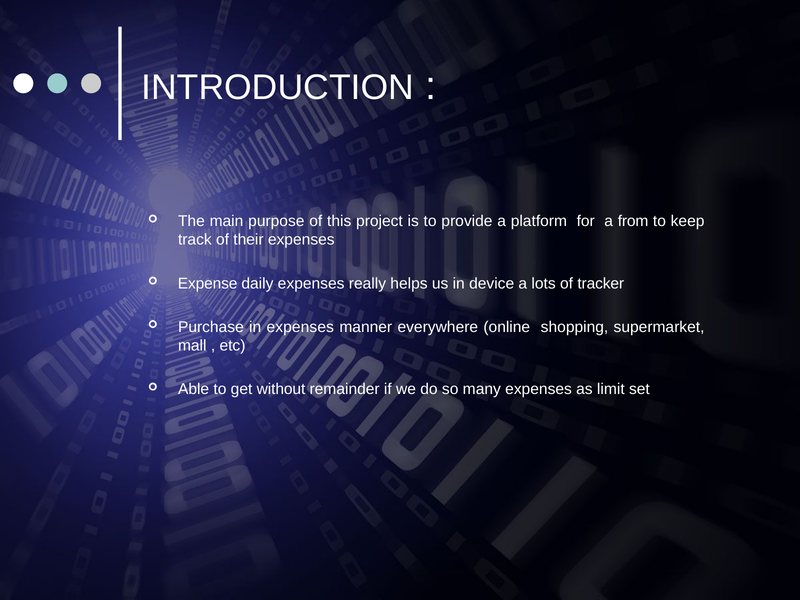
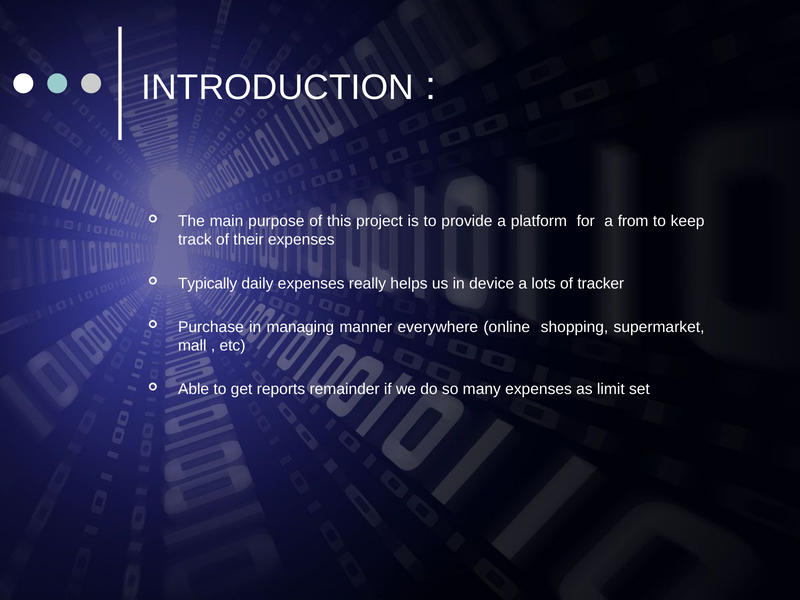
Expense: Expense -> Typically (208, 283)
in expenses: expenses -> managing (300, 327)
without: without -> reports (281, 389)
